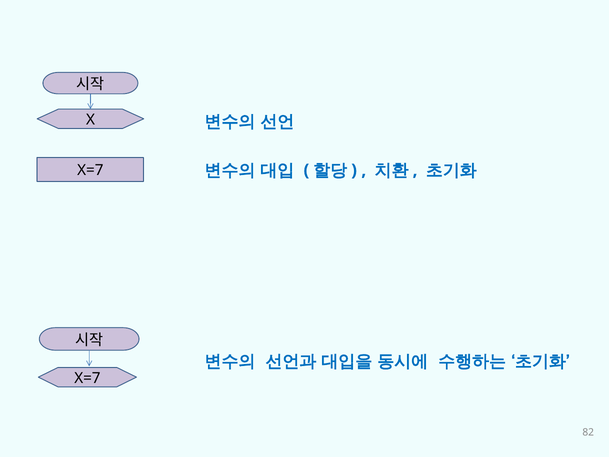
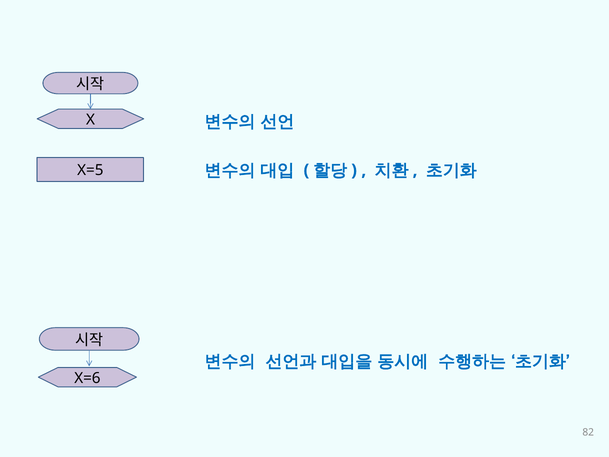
X=7: X=7 -> X=5 (90, 170)
X=7: X=7 -> X=6 (87, 378)
